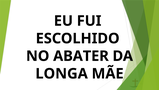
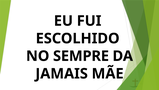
ABATER: ABATER -> SEMPRE (81, 56)
LONGA: LONGA -> JAMAIS (62, 73)
